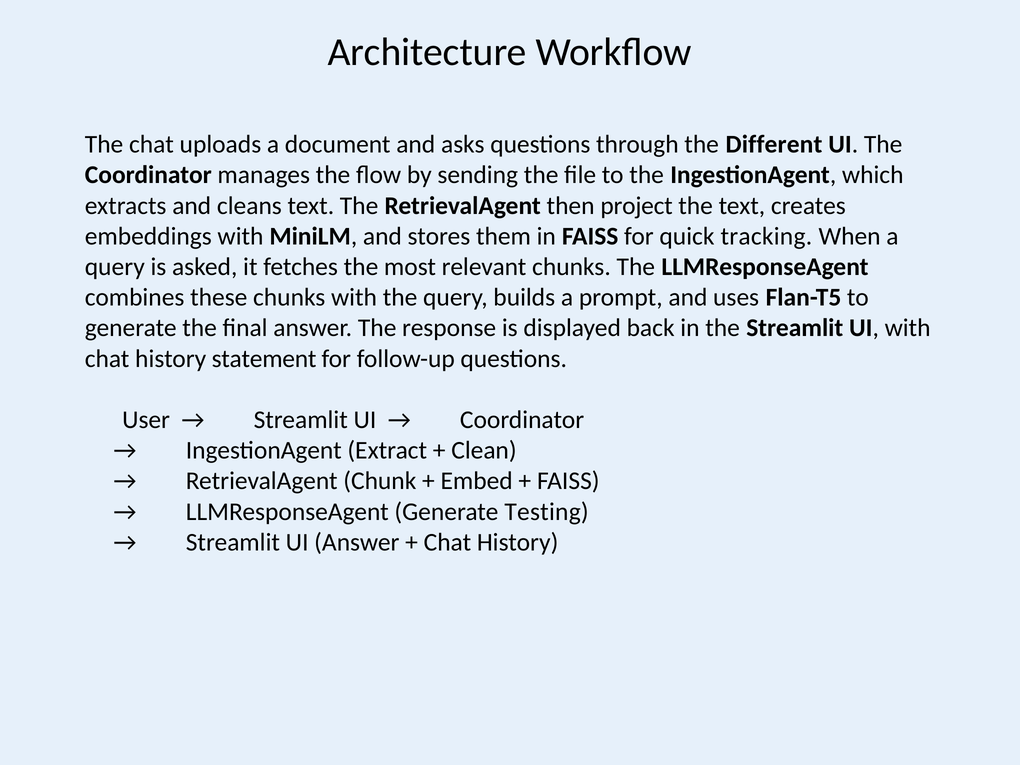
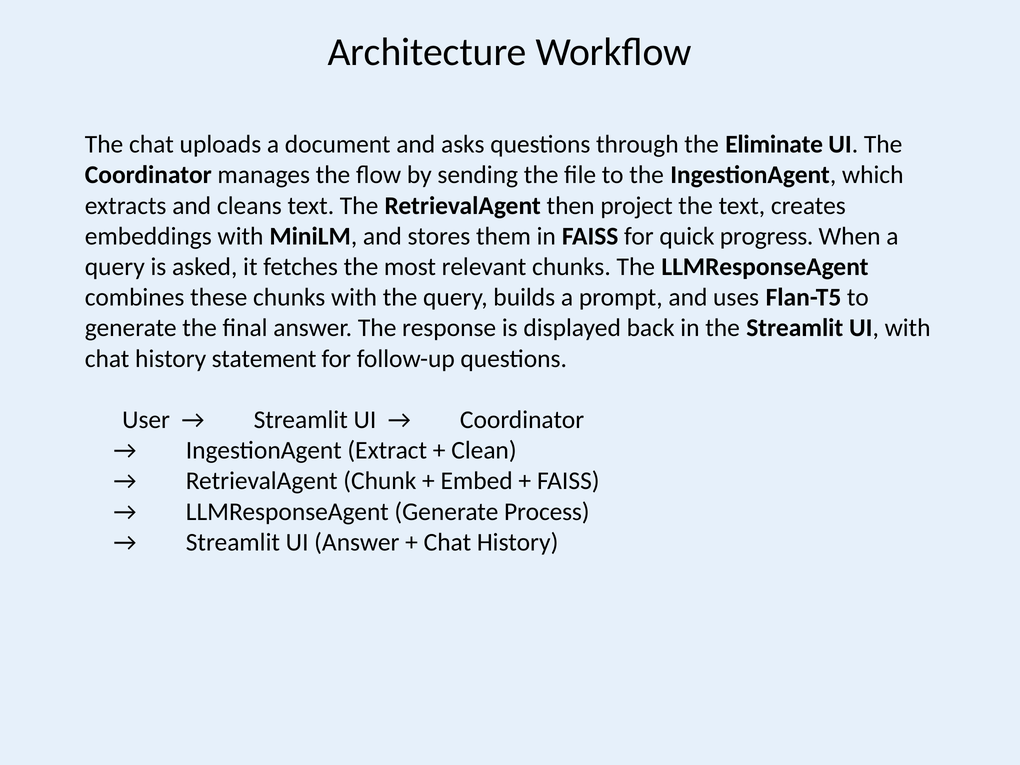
Different: Different -> Eliminate (774, 144)
tracking: tracking -> progress (767, 236)
Testing: Testing -> Process (547, 512)
